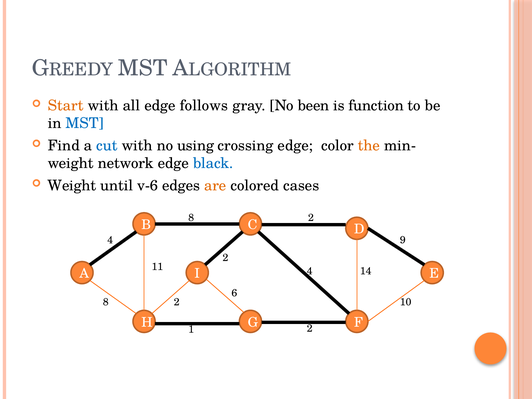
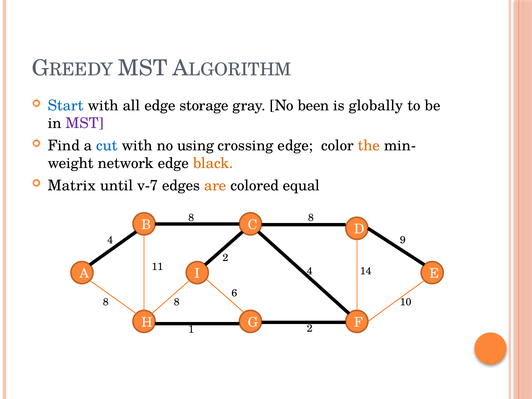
Start colour: orange -> blue (66, 106)
follows: follows -> storage (204, 106)
function: function -> globally (376, 106)
MST colour: blue -> purple (85, 123)
black colour: blue -> orange (213, 163)
Weight: Weight -> Matrix (72, 186)
v-6: v-6 -> v-7 (148, 186)
cases: cases -> equal (301, 186)
2: 2 -> 8 (311, 218)
2: 2 -> 8 (177, 302)
